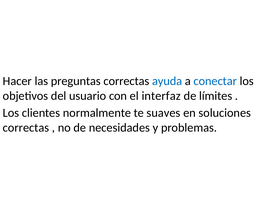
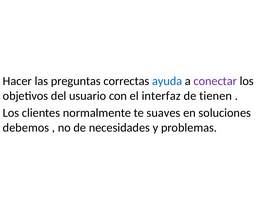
conectar colour: blue -> purple (215, 81)
límites: límites -> tienen (216, 96)
correctas: correctas -> debemos (26, 128)
